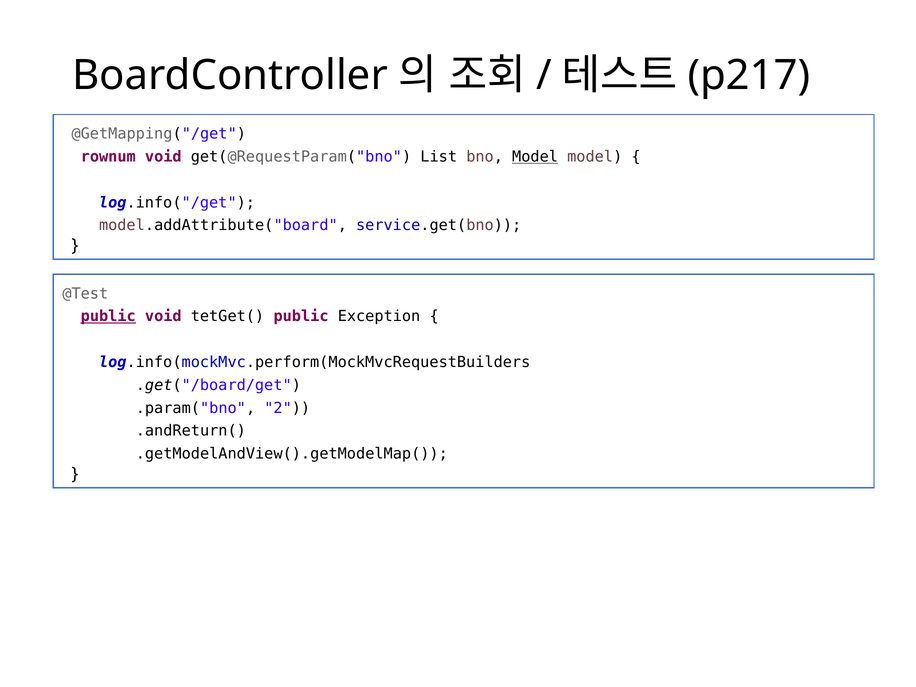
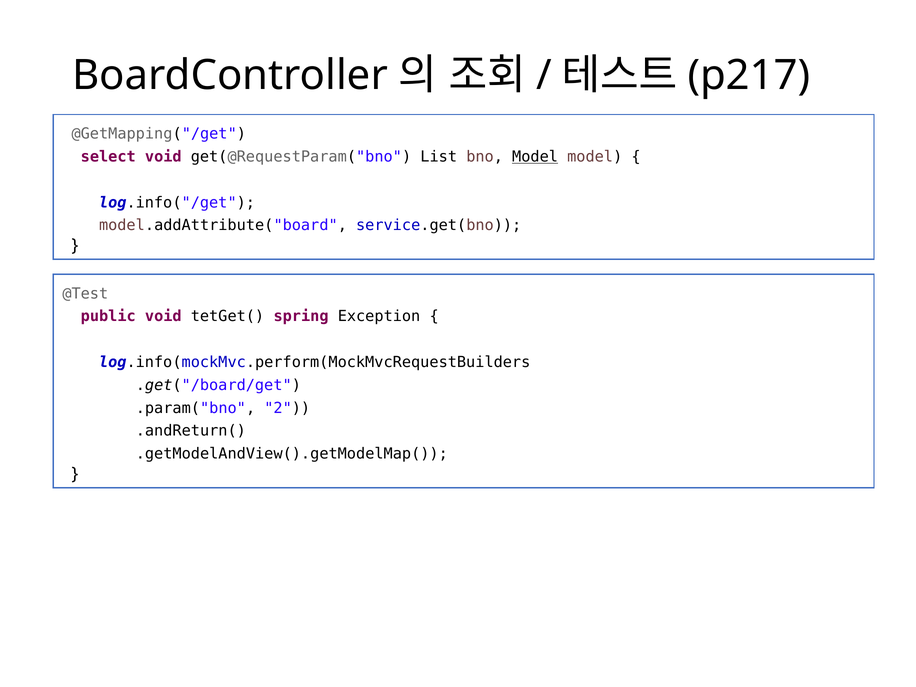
rownum: rownum -> select (108, 157)
public underline: present -> none (108, 316)
tetGet( public: public -> spring (301, 316)
